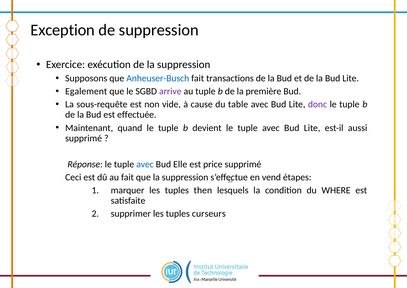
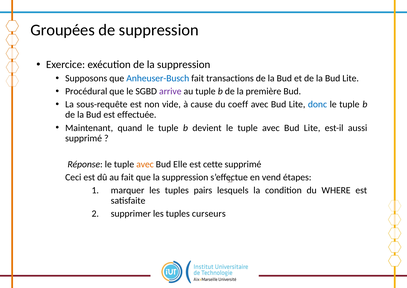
Exception: Exception -> Groupées (63, 30)
Egalement: Egalement -> Procédural (86, 91)
table: table -> coeff (238, 104)
donc colour: purple -> blue (318, 104)
avec colour: blue -> orange (145, 164)
price: price -> cette (213, 164)
then: then -> pairs (203, 190)
